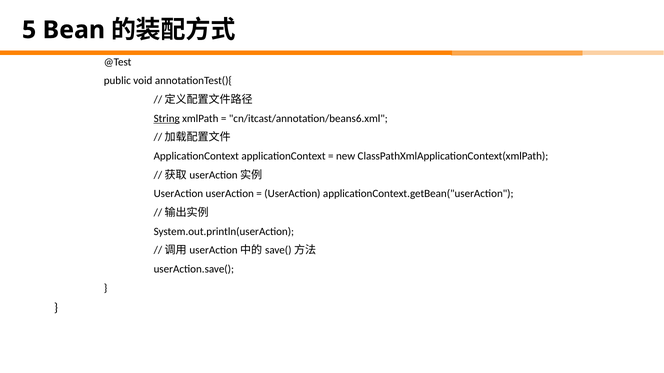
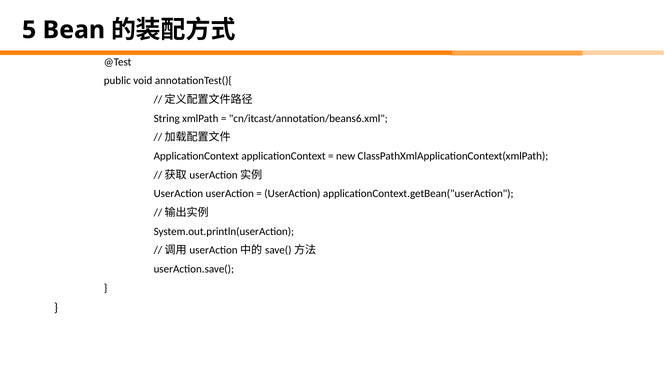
String underline: present -> none (167, 119)
